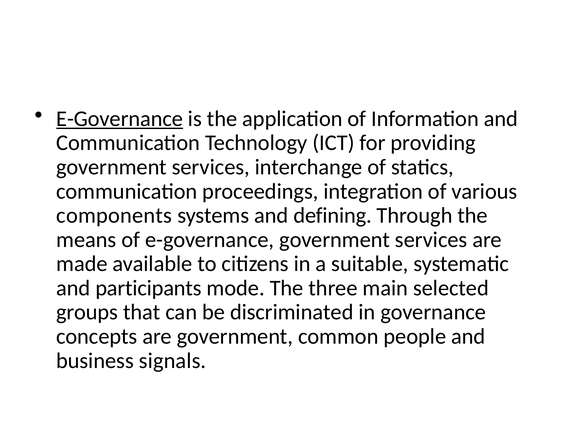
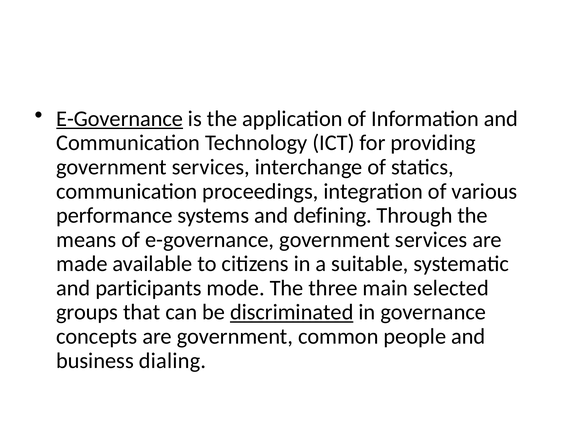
components: components -> performance (114, 215)
discriminated underline: none -> present (292, 312)
signals: signals -> dialing (173, 361)
